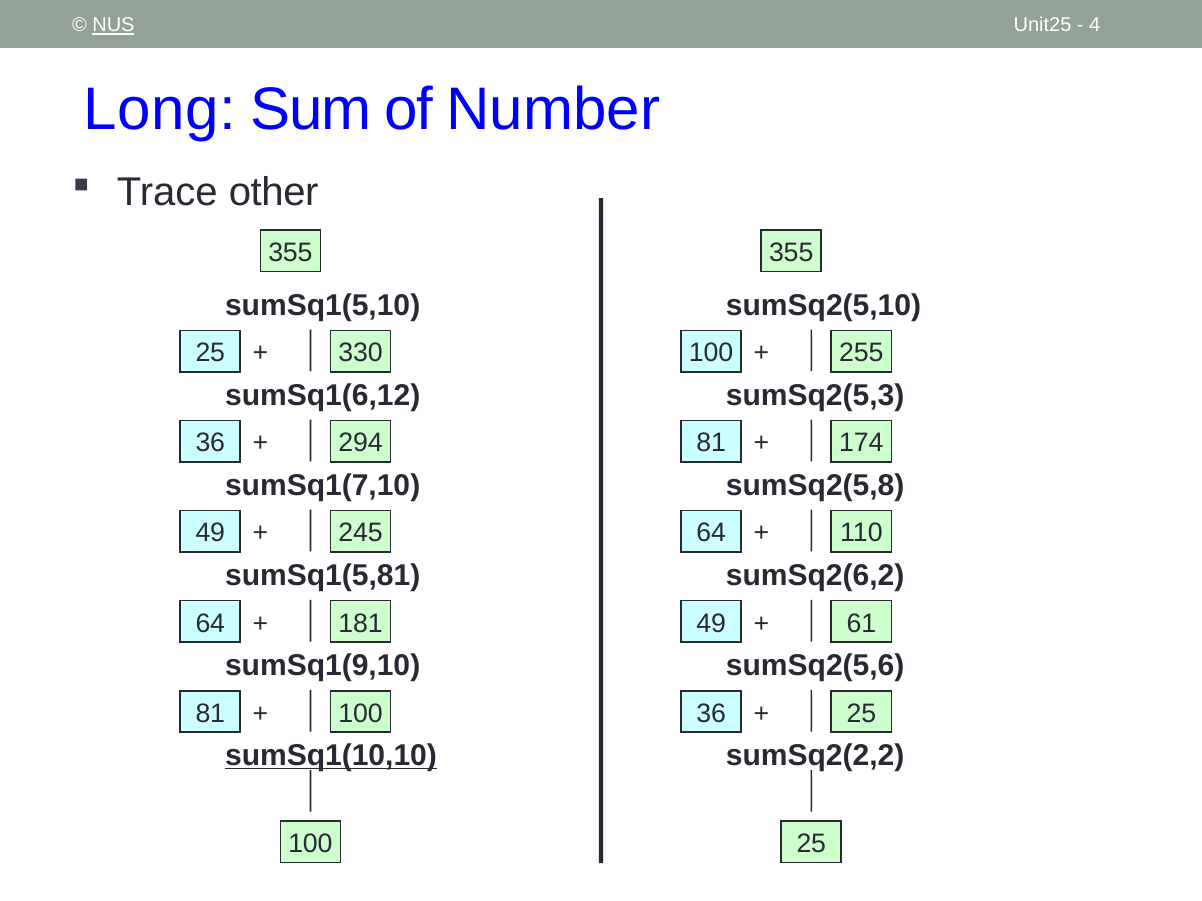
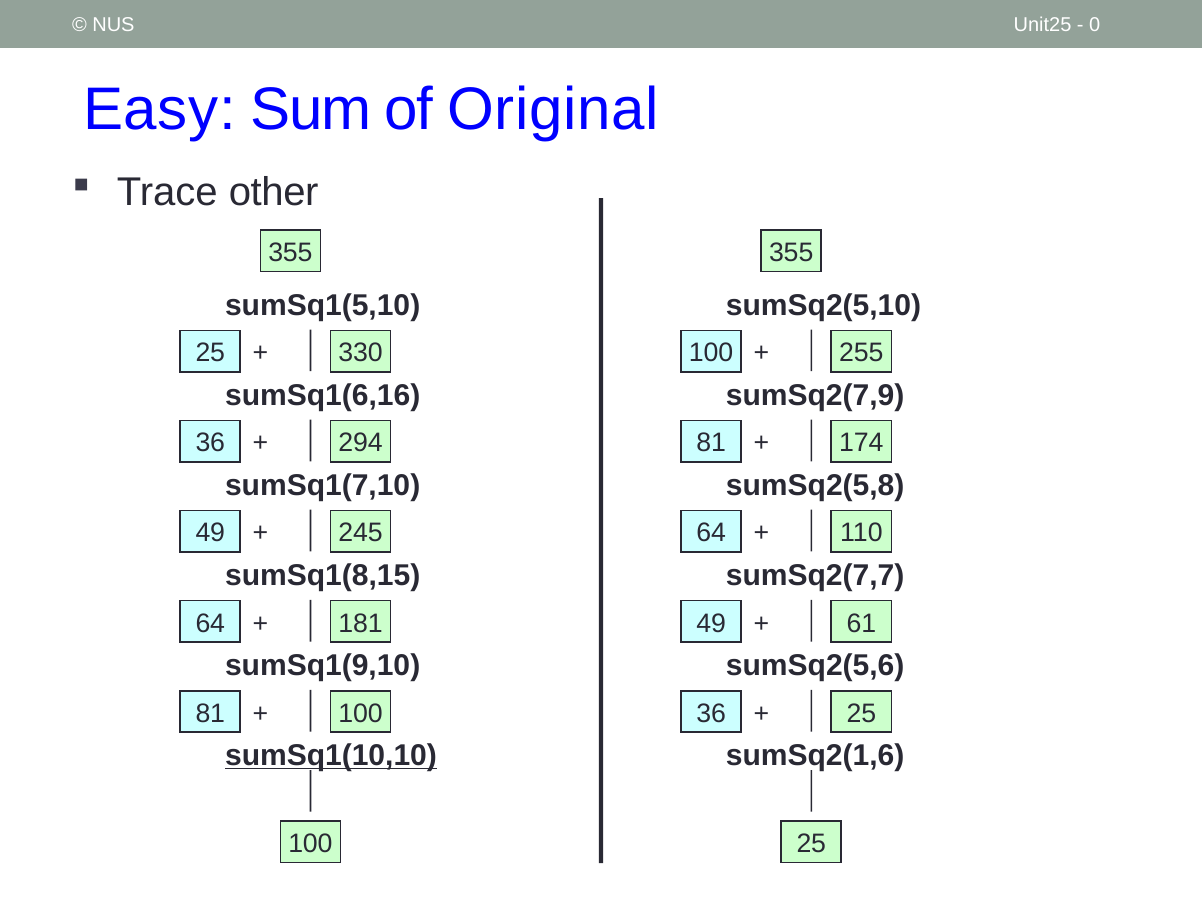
NUS underline: present -> none (113, 25)
4: 4 -> 0 (1095, 25)
Long: Long -> Easy (159, 109)
Number: Number -> Original (553, 109)
sumSq1(6,12: sumSq1(6,12 -> sumSq1(6,16 (323, 395)
sumSq2(5,3: sumSq2(5,3 -> sumSq2(7,9 (815, 395)
sumSq1(5,81: sumSq1(5,81 -> sumSq1(8,15 (323, 576)
sumSq2(6,2: sumSq2(6,2 -> sumSq2(7,7 (815, 576)
sumSq2(2,2: sumSq2(2,2 -> sumSq2(1,6 (815, 756)
